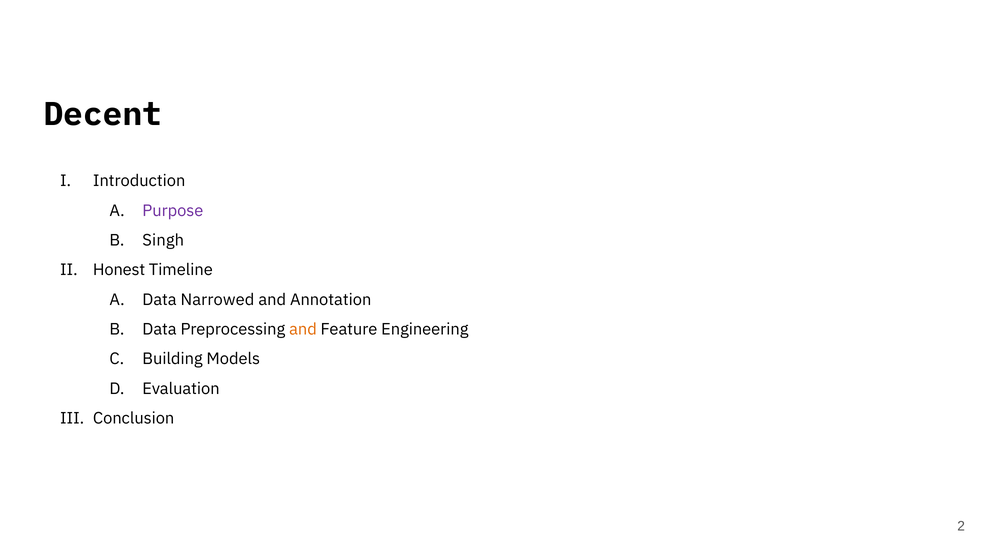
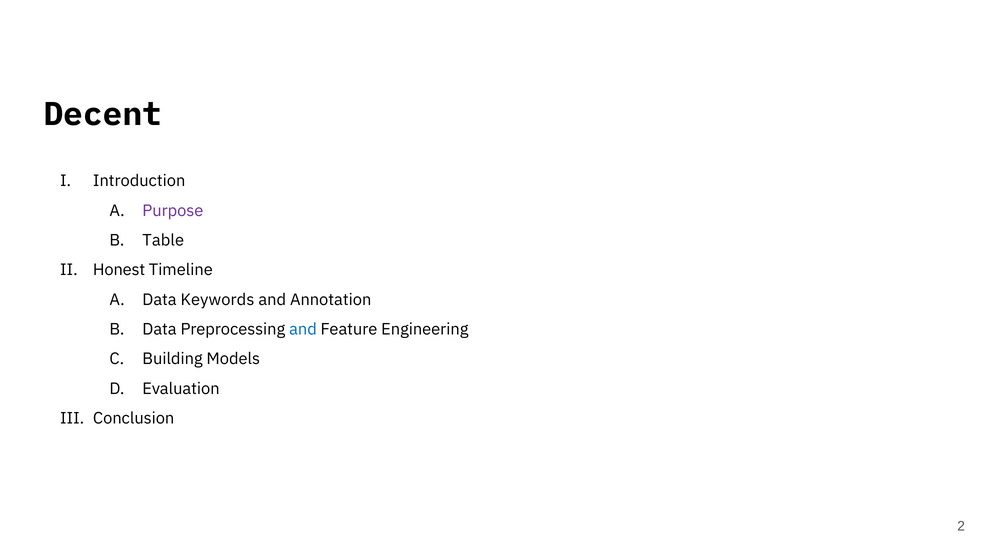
Singh: Singh -> Table (163, 240)
Narrowed: Narrowed -> Keywords (217, 299)
and colour: orange -> blue (303, 329)
